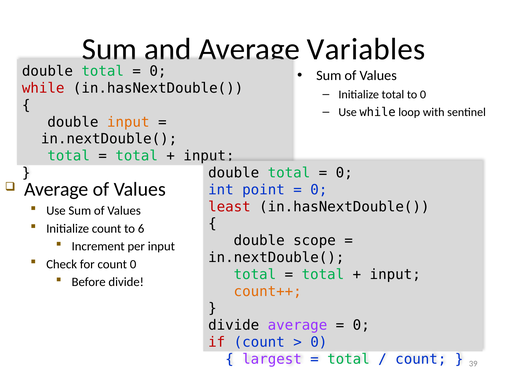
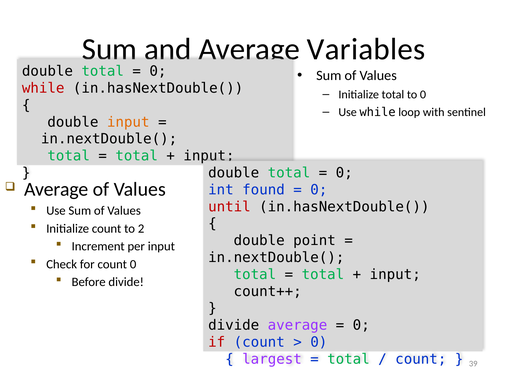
point: point -> found (264, 190)
least: least -> until (229, 207)
6: 6 -> 2 (141, 229)
scope: scope -> point (314, 241)
count++ colour: orange -> black (268, 291)
